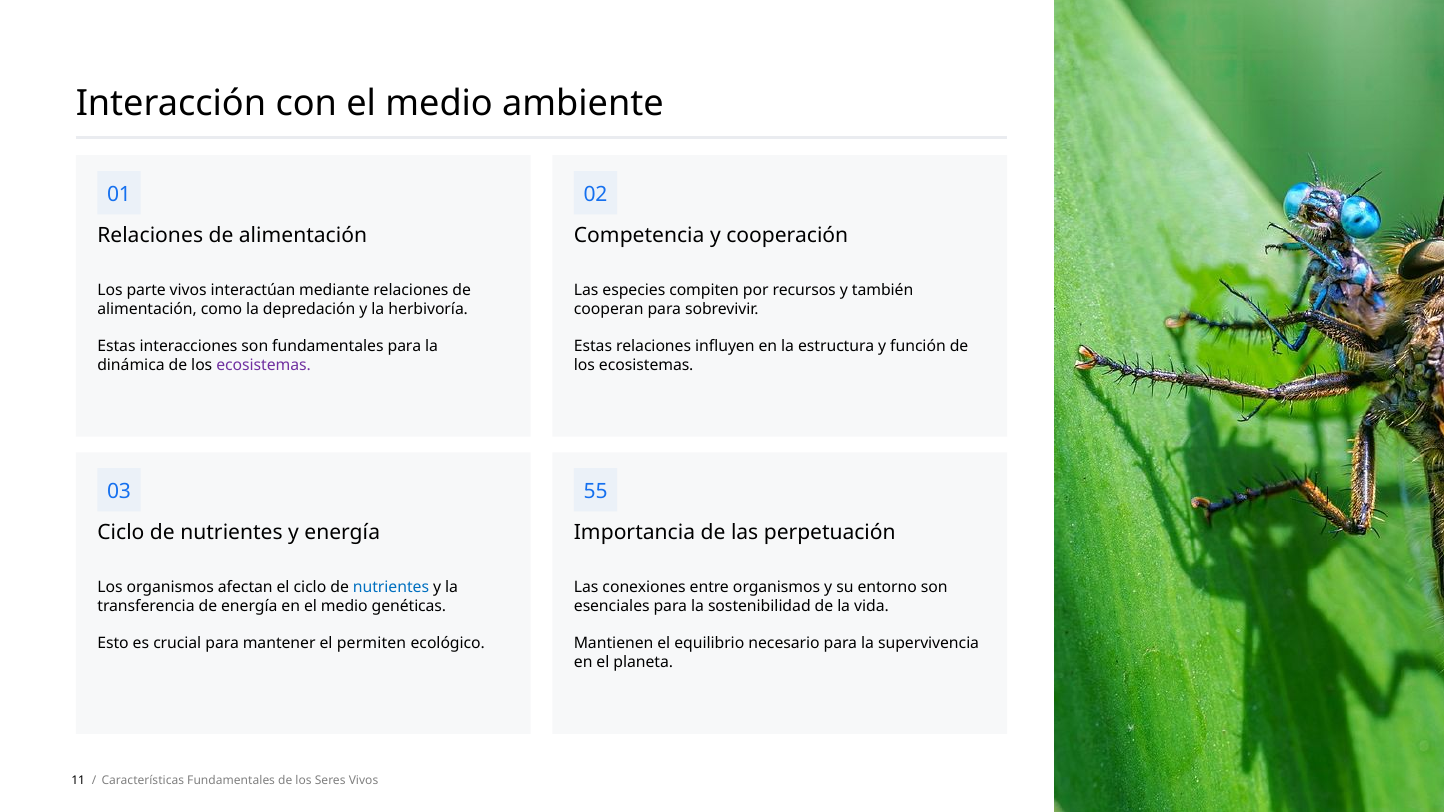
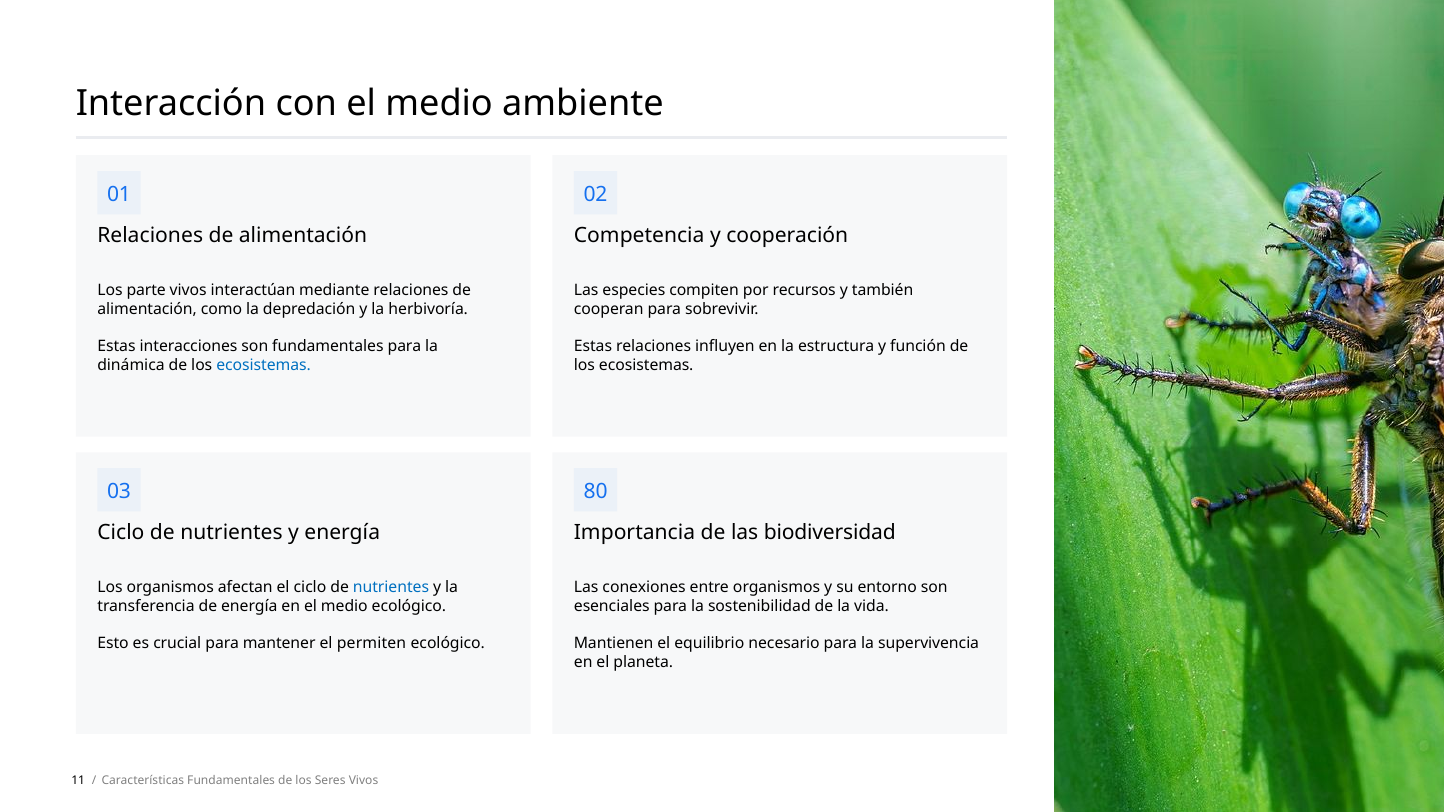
ecosistemas colour: purple -> blue (264, 365)
55: 55 -> 80 (596, 491)
perpetuación: perpetuación -> biodiversidad (830, 532)
medio genéticas: genéticas -> ecológico (409, 607)
